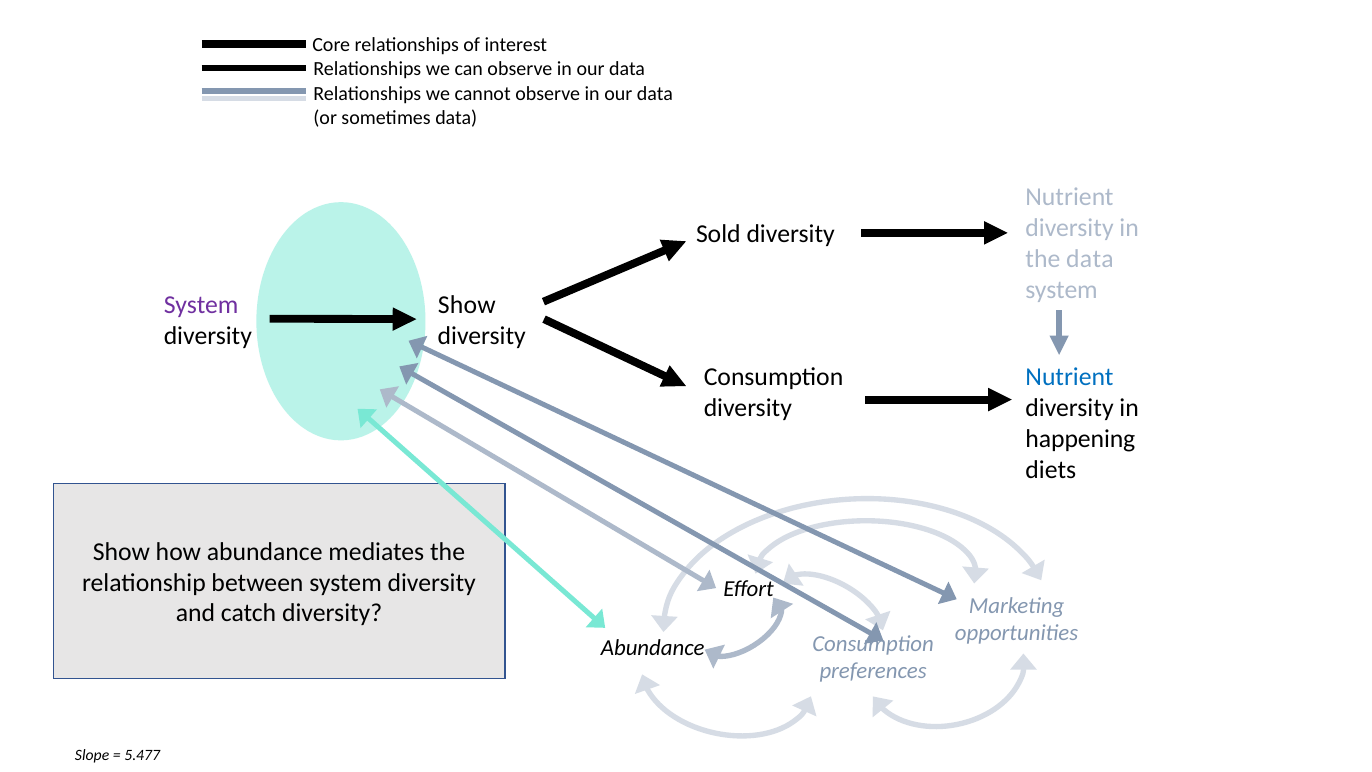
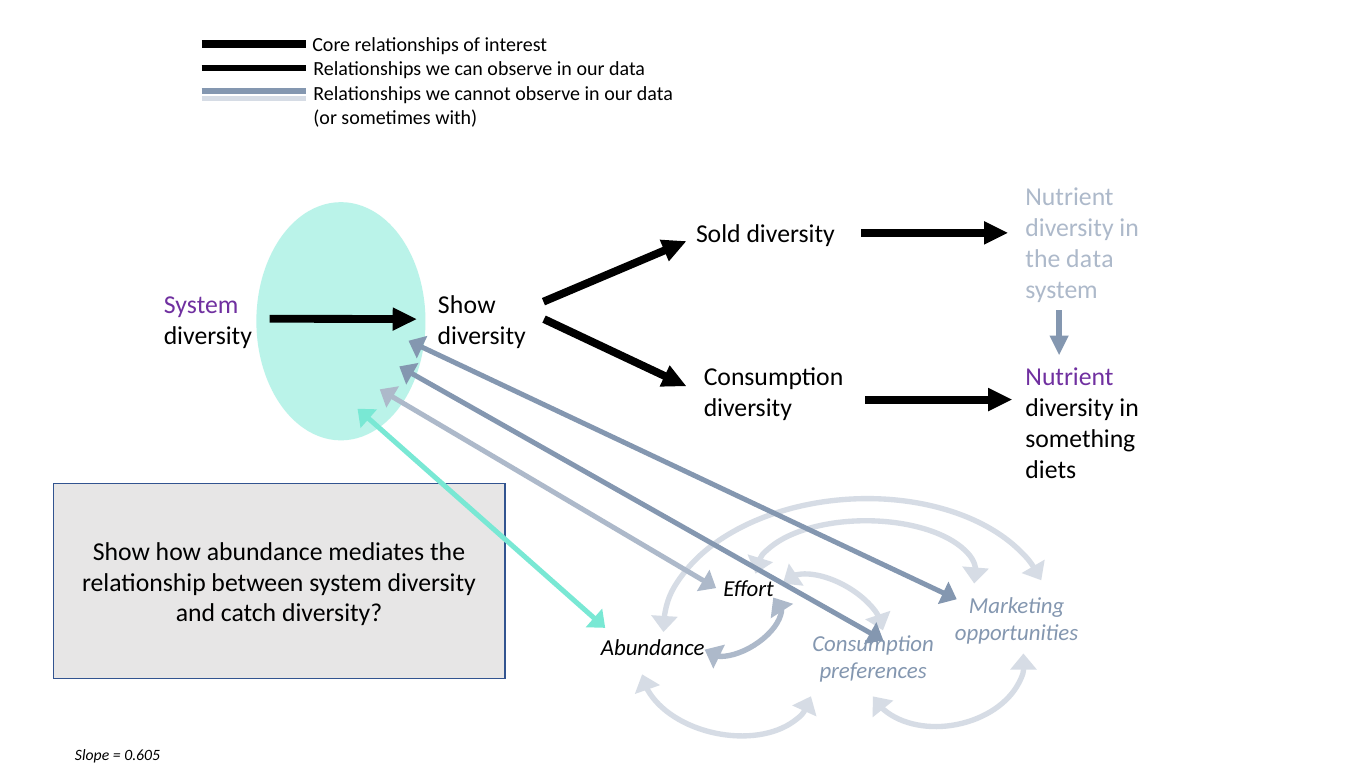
sometimes data: data -> with (456, 118)
Nutrient colour: blue -> purple (1070, 377)
happening: happening -> something (1080, 439)
5.477: 5.477 -> 0.605 (142, 755)
